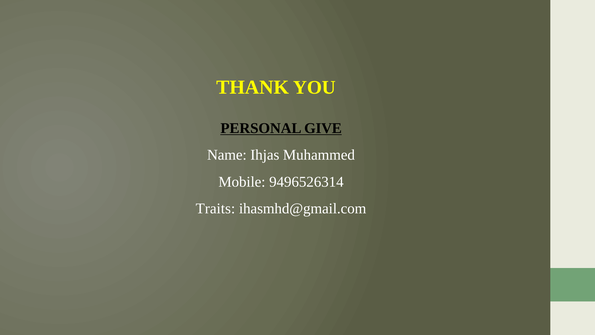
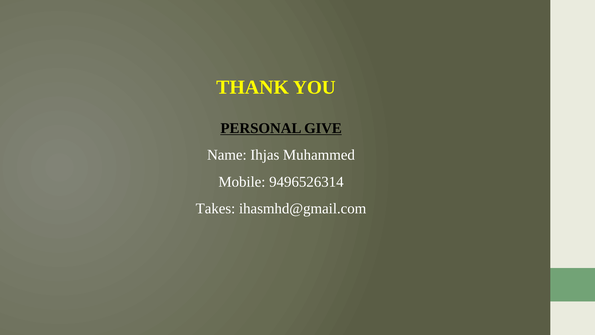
Traits: Traits -> Takes (215, 208)
